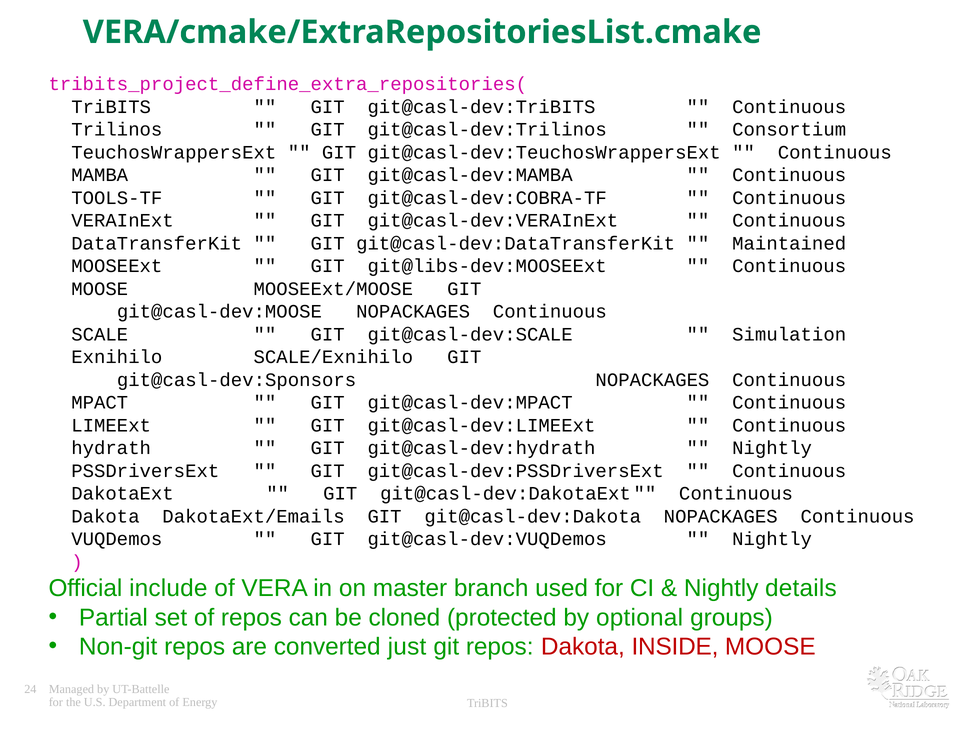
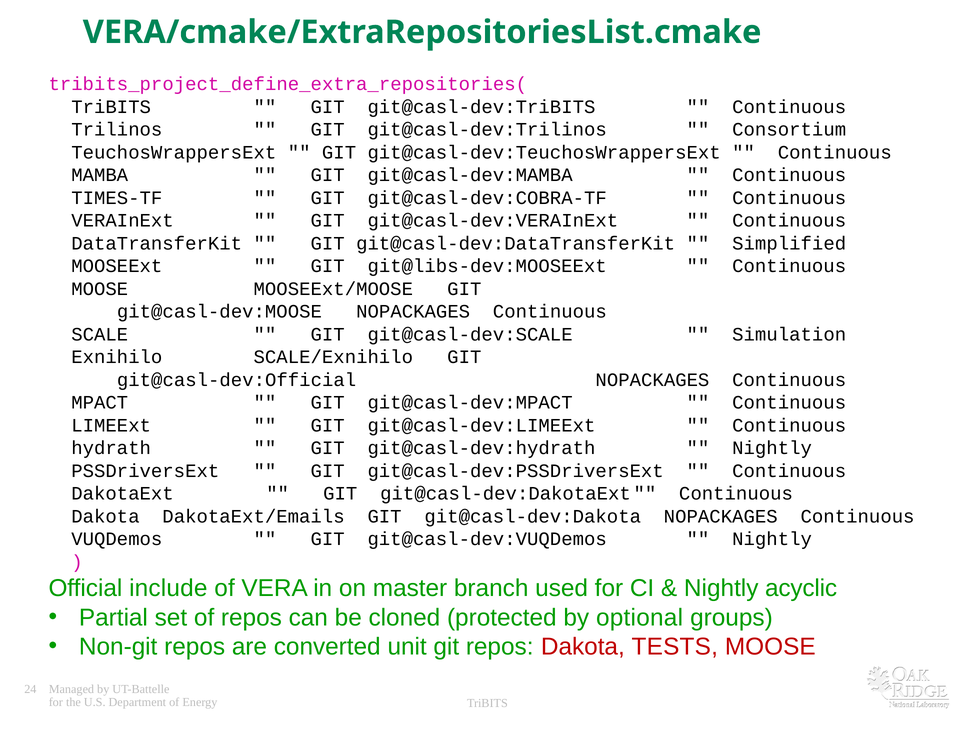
TOOLS-TF: TOOLS-TF -> TIMES-TF (117, 198)
Maintained: Maintained -> Simplified (789, 243)
git@casl-dev:Sponsors: git@casl-dev:Sponsors -> git@casl-dev:Official (237, 380)
details: details -> acyclic (801, 588)
just: just -> unit (407, 647)
INSIDE: INSIDE -> TESTS (675, 647)
